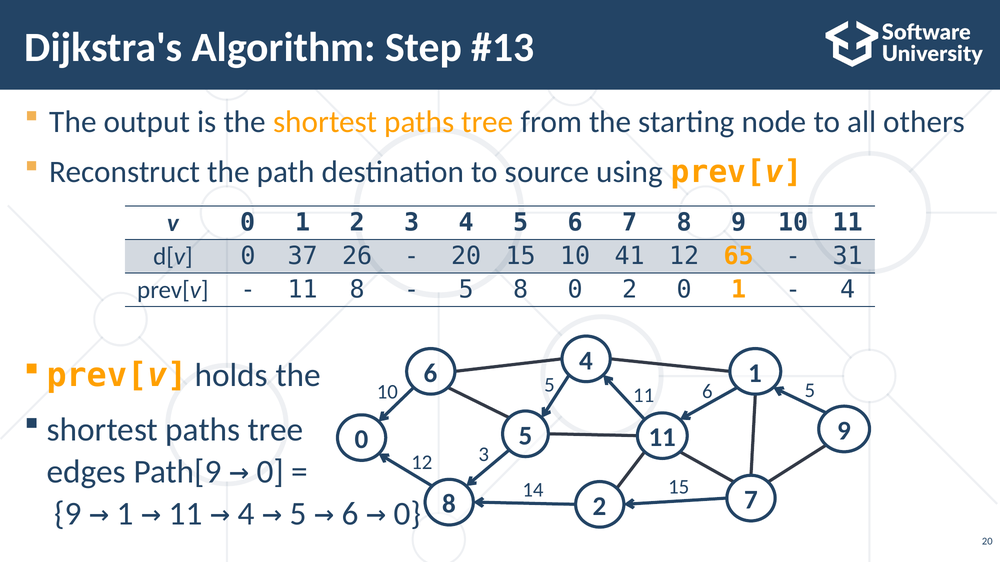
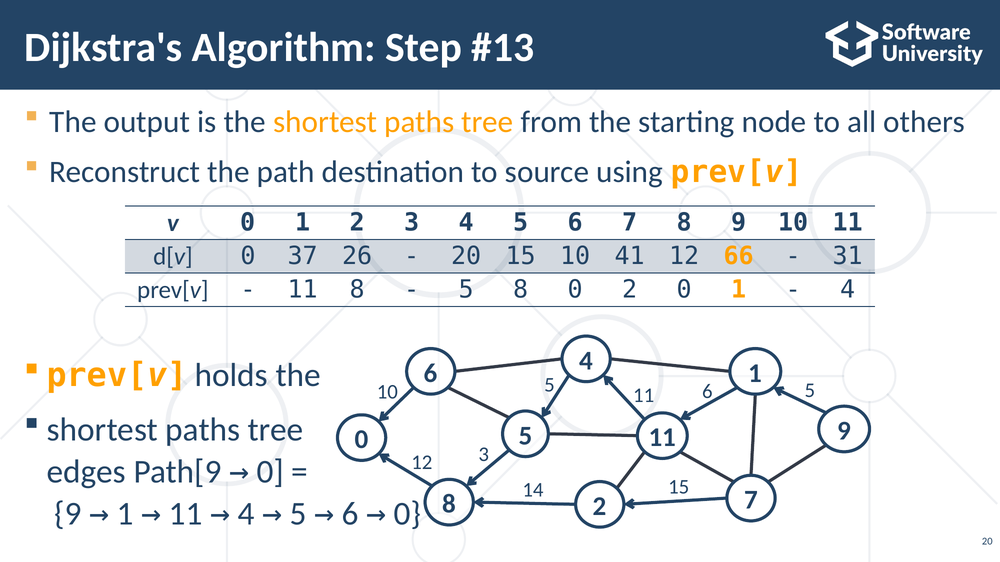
65: 65 -> 66 (739, 256)
